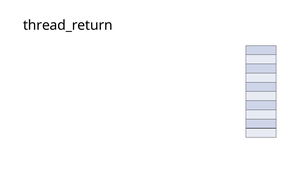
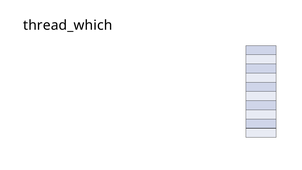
thread_return: thread_return -> thread_which (68, 25)
